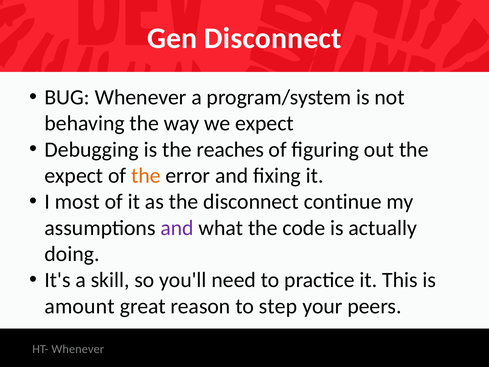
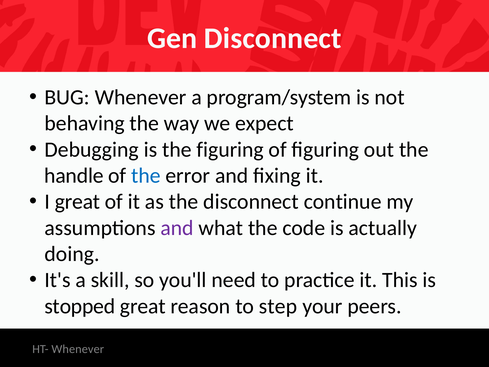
the reaches: reaches -> figuring (230, 149)
expect: expect -> handle (74, 176)
the colour: orange -> blue (146, 176)
I most: most -> great (77, 202)
amount: amount -> stopped (80, 306)
